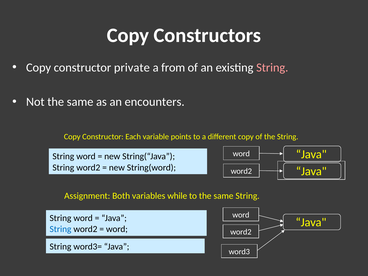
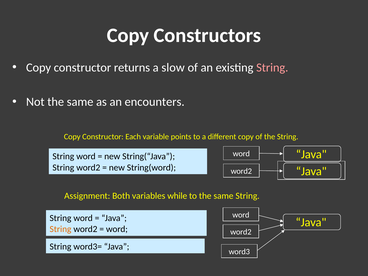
private: private -> returns (132, 68)
from: from -> slow (173, 68)
String colour: blue -> orange (60, 229)
